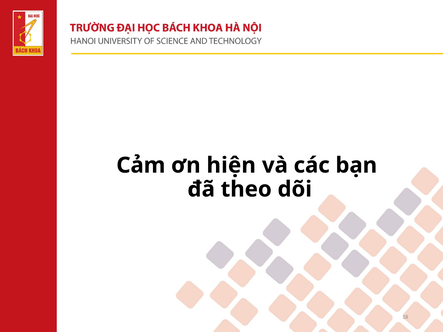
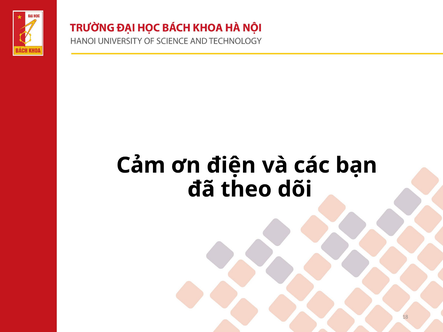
hiện: hiện -> điện (231, 165)
